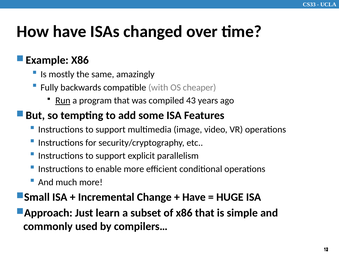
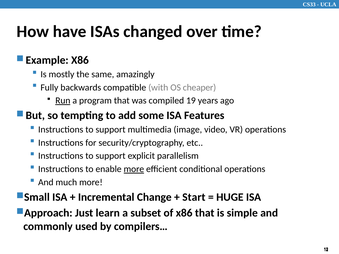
43: 43 -> 19 (191, 101)
more underline: none -> present (134, 169)
Have: Have -> Start (194, 197)
